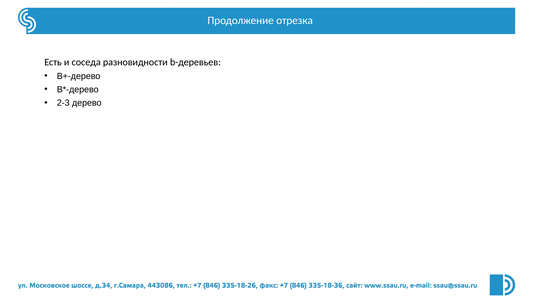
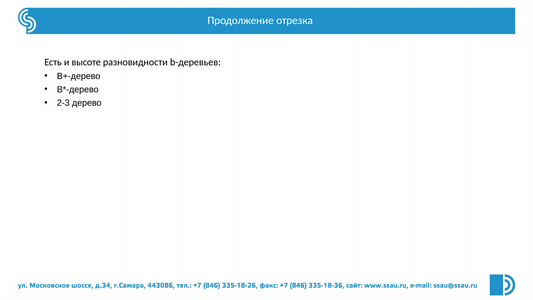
соседа: соседа -> высоте (86, 62)
